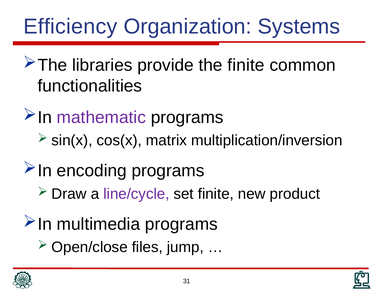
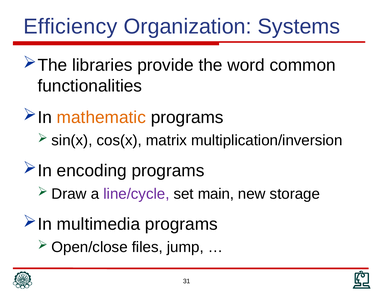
the finite: finite -> word (246, 65)
mathematic colour: purple -> orange (101, 117)
set finite: finite -> main (216, 194)
product: product -> storage (295, 194)
